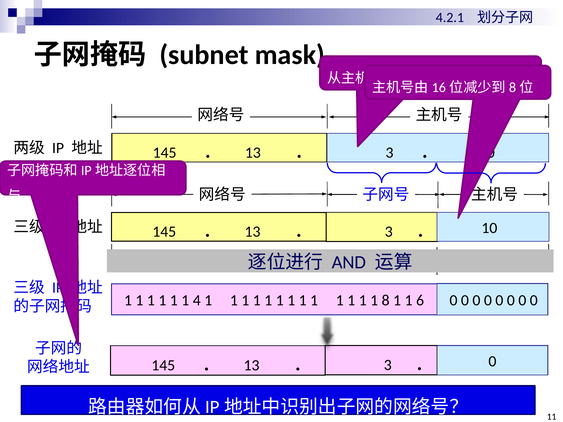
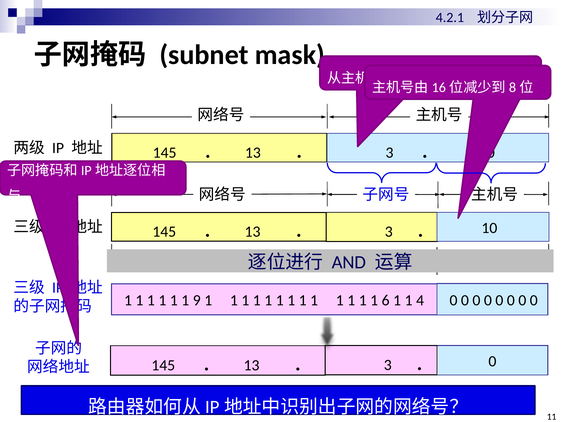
4: 4 -> 9 (197, 301)
8: 8 -> 6 (386, 301)
6: 6 -> 4 (420, 301)
